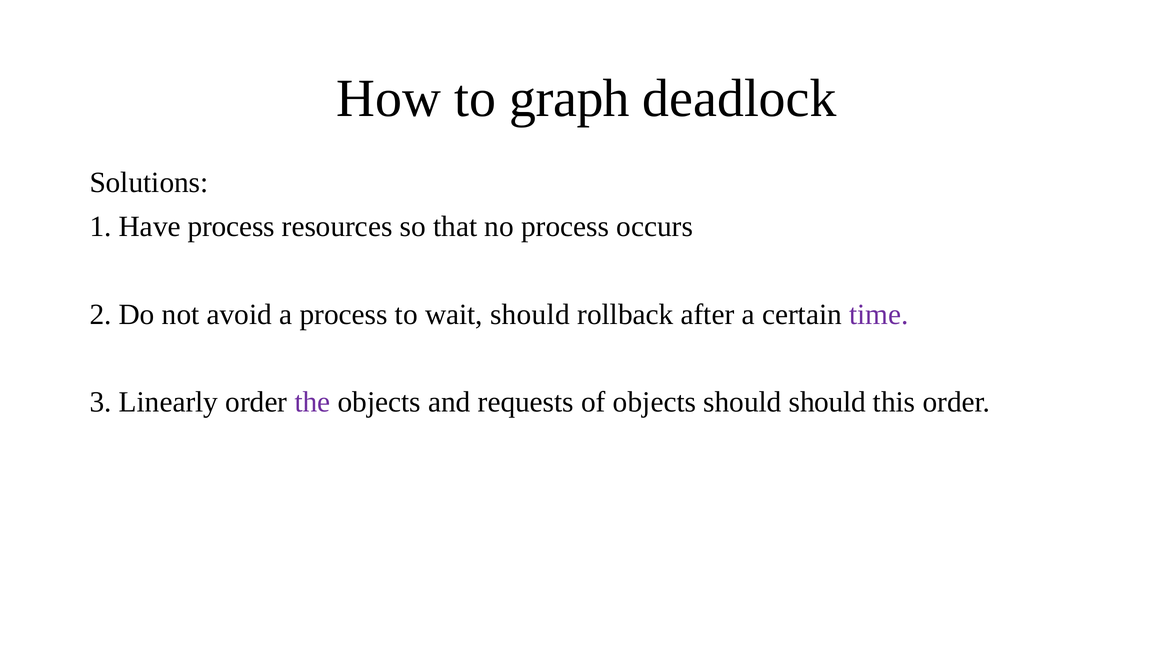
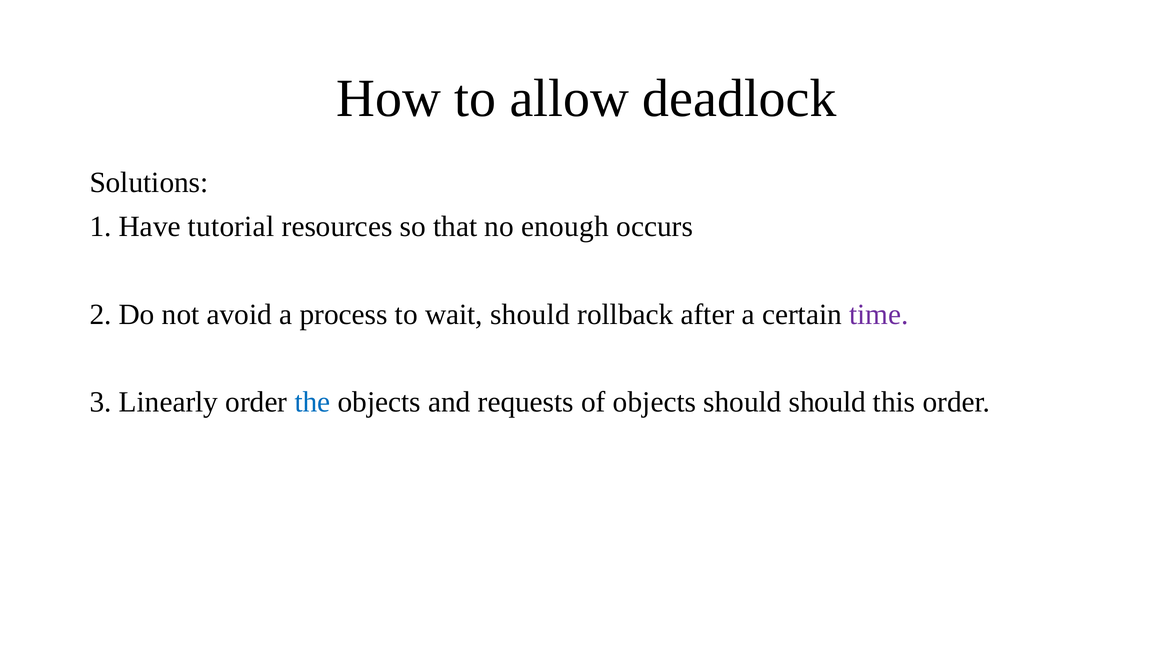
graph: graph -> allow (569, 99)
Have process: process -> tutorial (231, 227)
no process: process -> enough (565, 227)
the colour: purple -> blue (312, 402)
